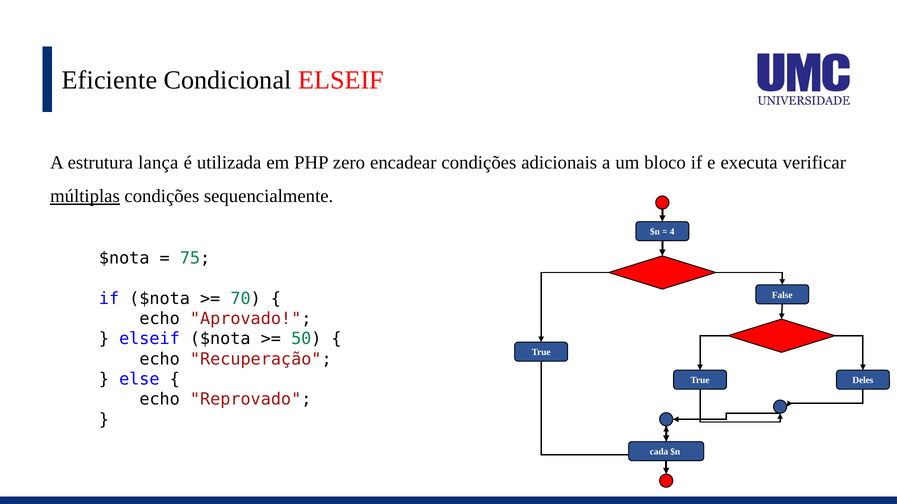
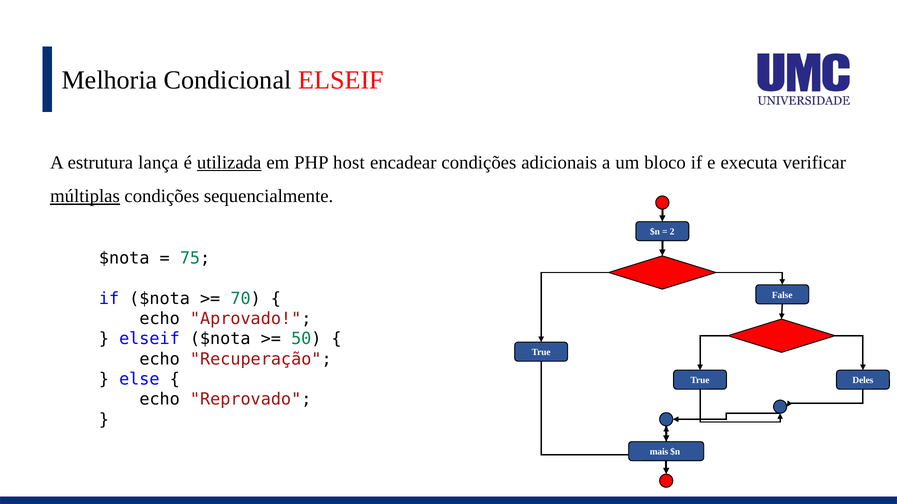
Eficiente: Eficiente -> Melhoria (110, 80)
utilizada underline: none -> present (229, 163)
zero: zero -> host (349, 163)
4: 4 -> 2 (672, 232)
cada: cada -> mais (659, 452)
